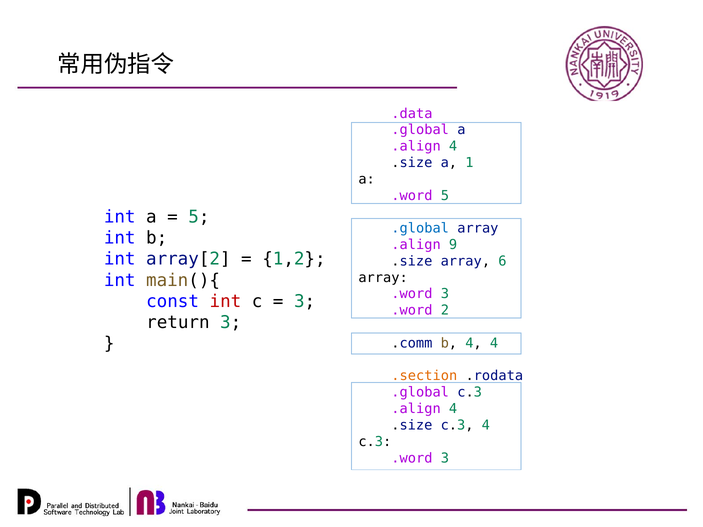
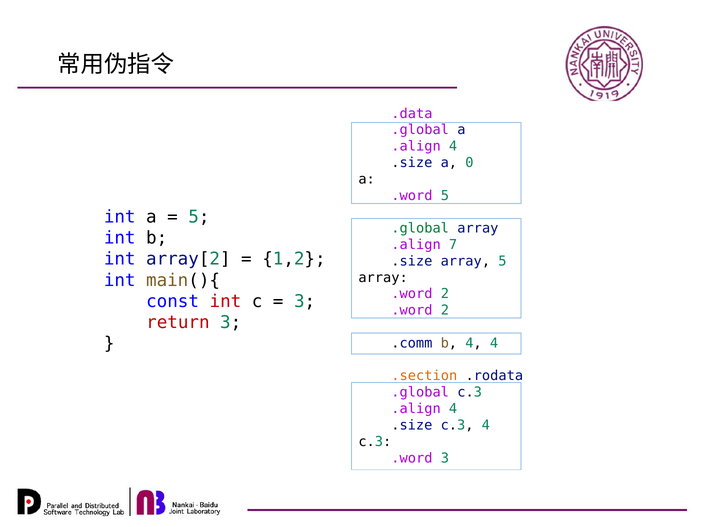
1: 1 -> 0 (469, 163)
.global colour: blue -> green (420, 228)
9: 9 -> 7 (453, 245)
array 6: 6 -> 5 (502, 261)
3: 3 -> 2 (445, 294)
return colour: black -> red (178, 323)
